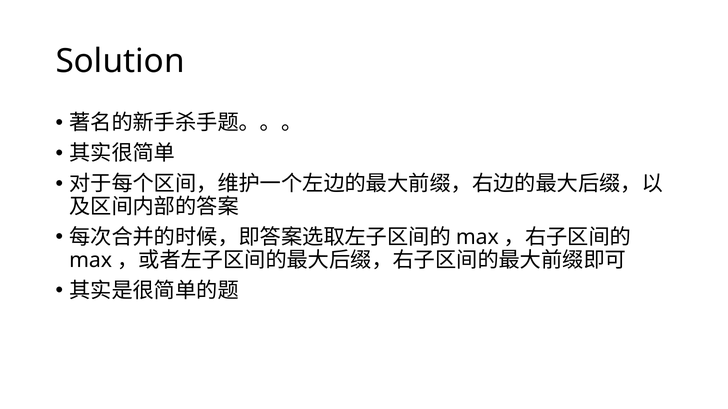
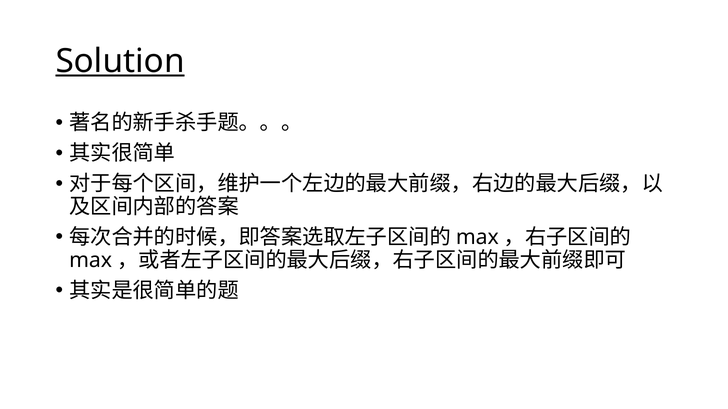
Solution underline: none -> present (120, 61)
